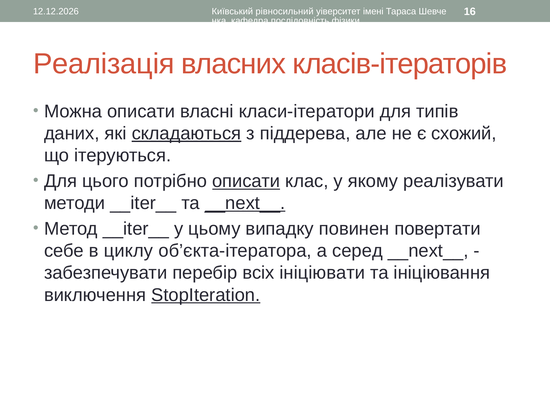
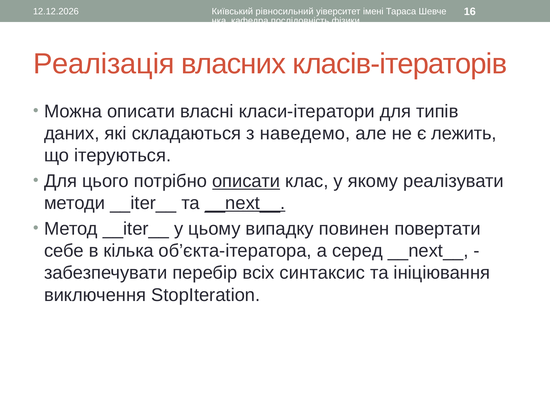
складаються underline: present -> none (186, 133)
піддерева: піддерева -> наведемо (305, 133)
схожий: схожий -> лежить (464, 133)
циклу: циклу -> кілька (129, 251)
ініціювати: ініціювати -> синтаксис (322, 273)
StopIteration underline: present -> none (206, 295)
